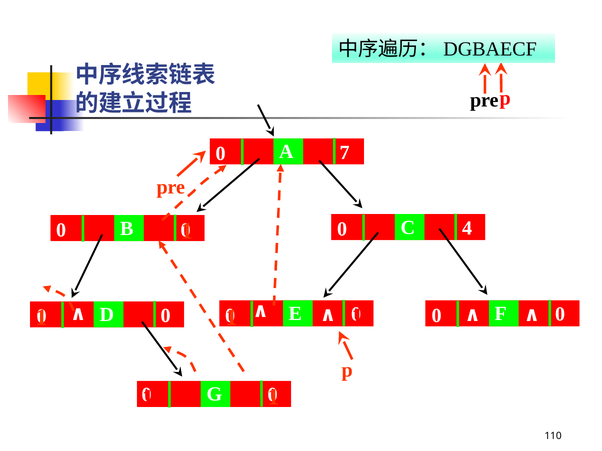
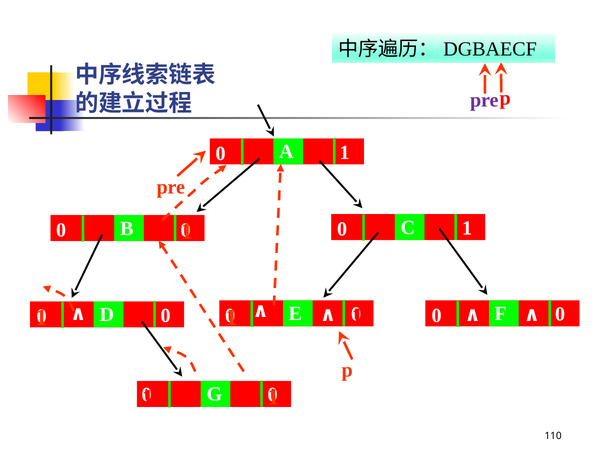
pre colour: black -> purple (484, 100)
7: 7 -> 1 (345, 153)
4: 4 -> 1 (467, 228)
